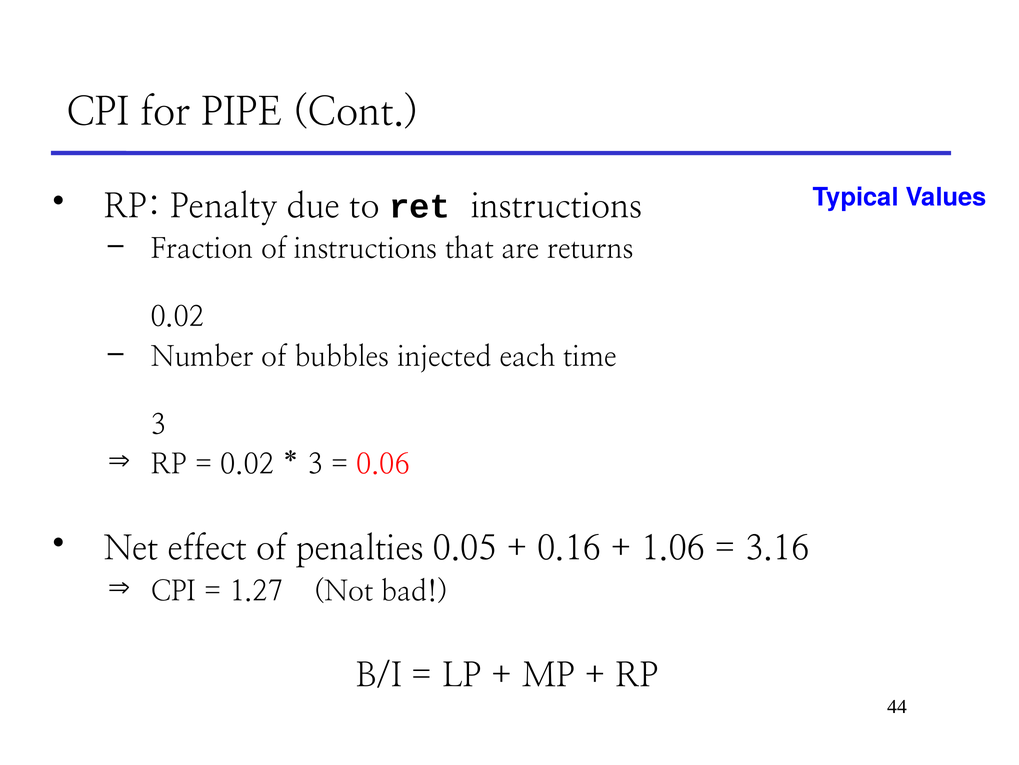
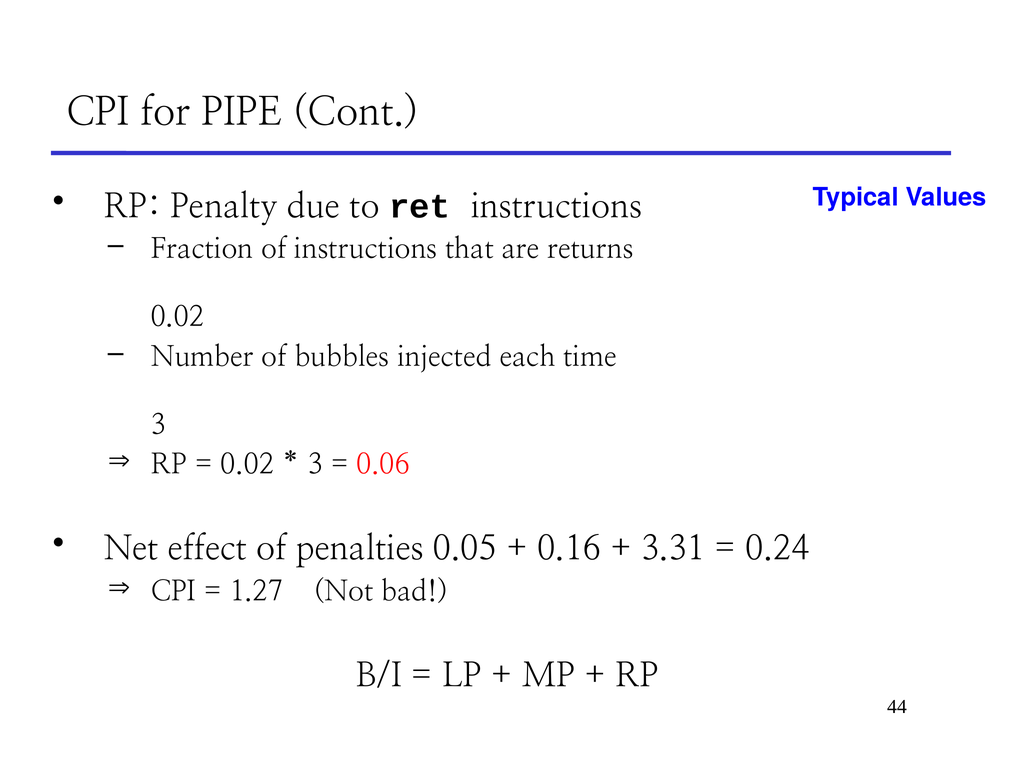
1.06: 1.06 -> 3.31 (673, 548)
3.16: 3.16 -> 0.24 (777, 548)
